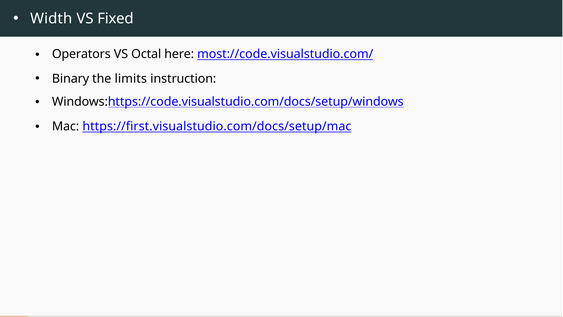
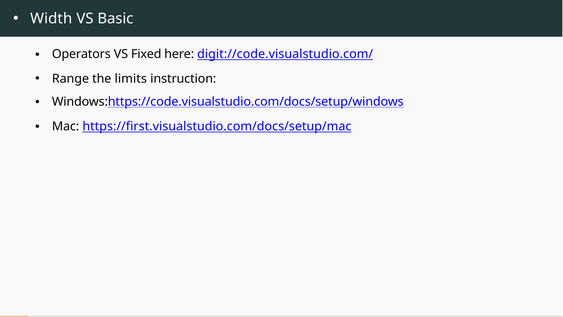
Fixed: Fixed -> Basic (115, 19)
Octal: Octal -> Fixed (146, 54)
most://code.visualstudio.com/: most://code.visualstudio.com/ -> digit://code.visualstudio.com/ (285, 54)
Binary: Binary -> Range (70, 79)
